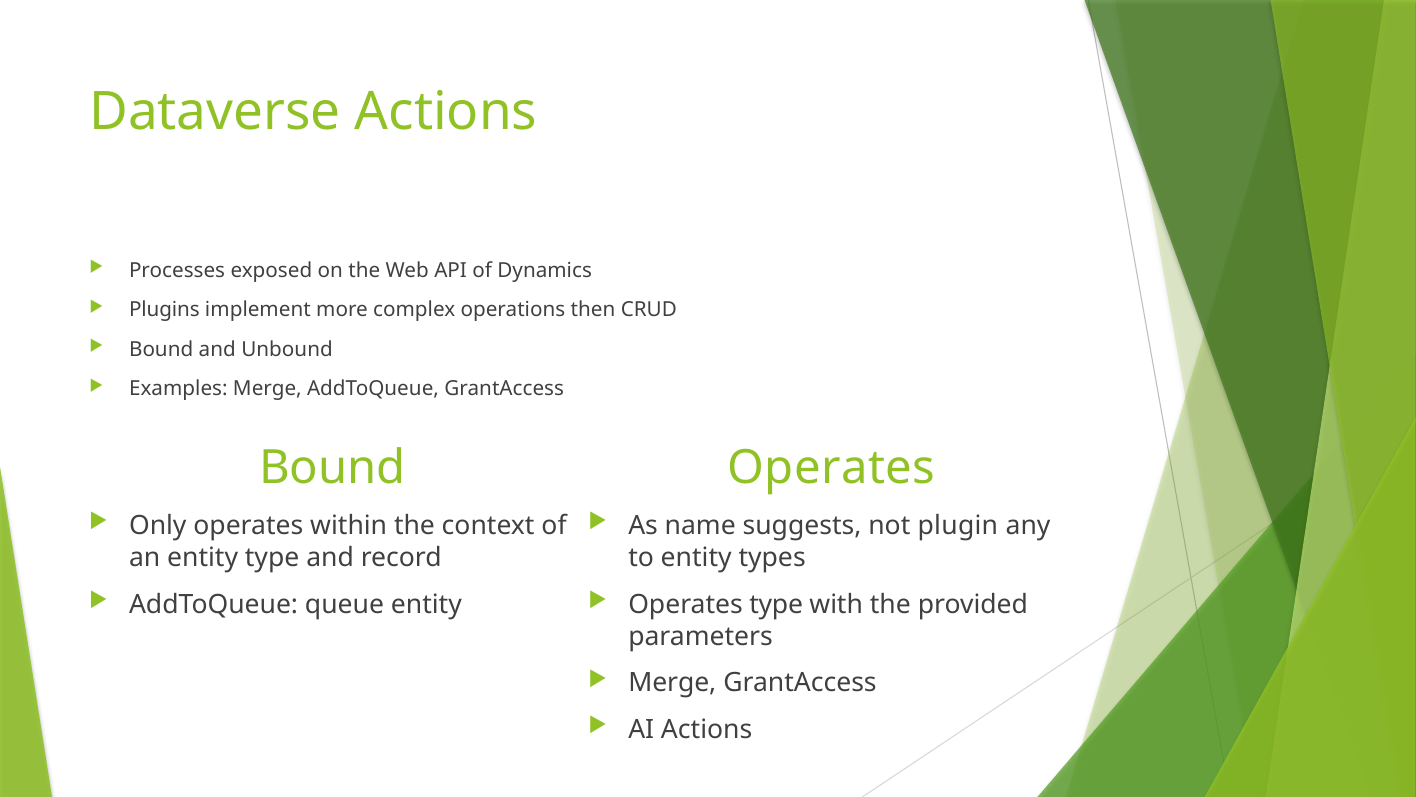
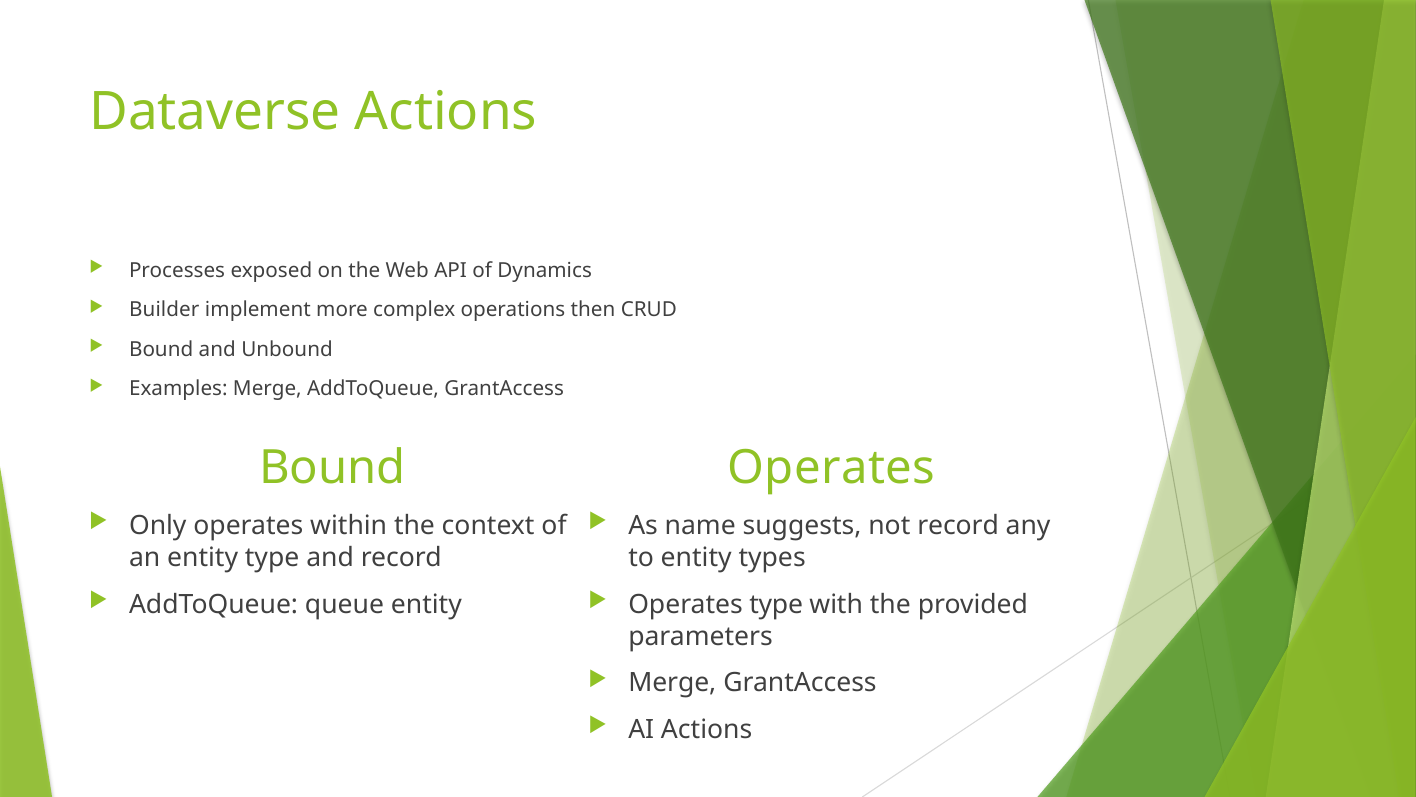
Plugins: Plugins -> Builder (164, 310)
not plugin: plugin -> record (958, 525)
